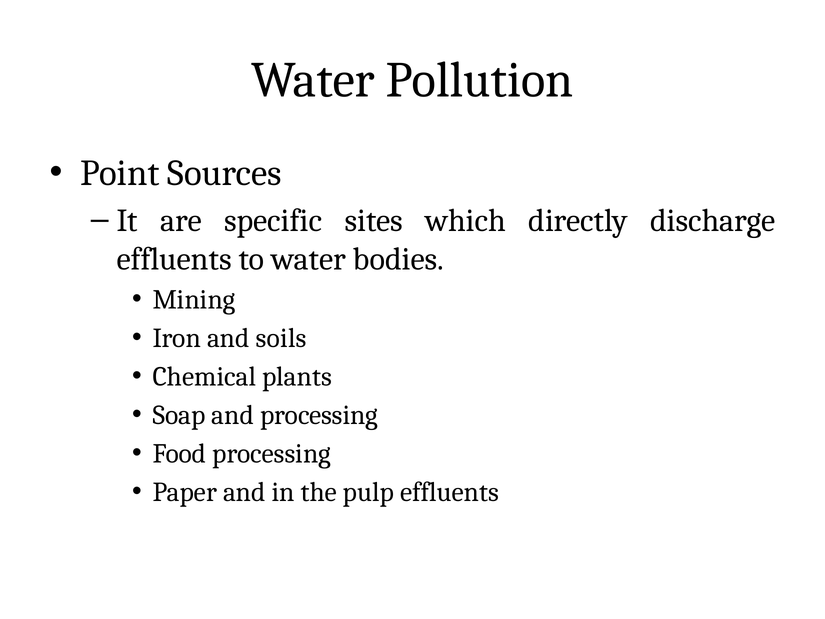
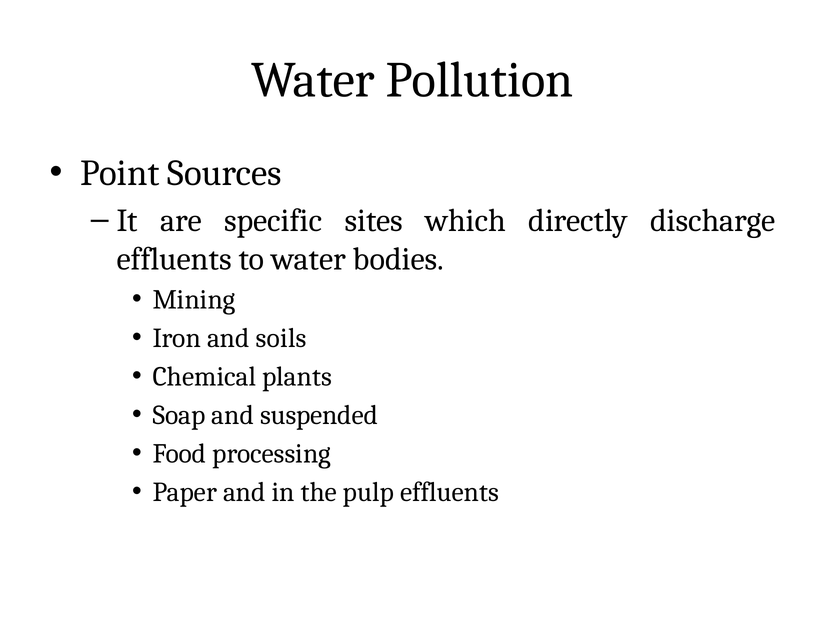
and processing: processing -> suspended (319, 415)
